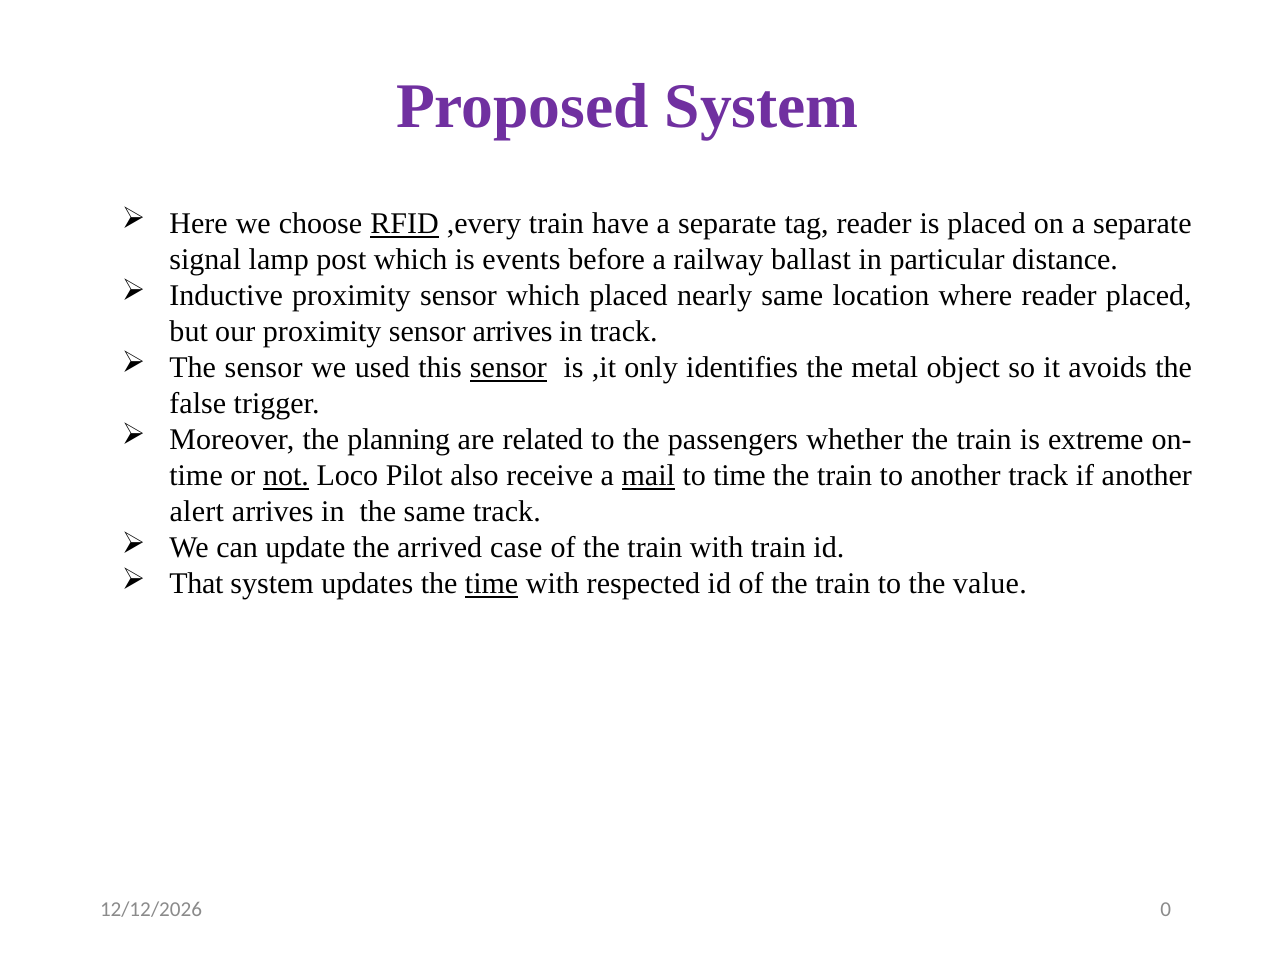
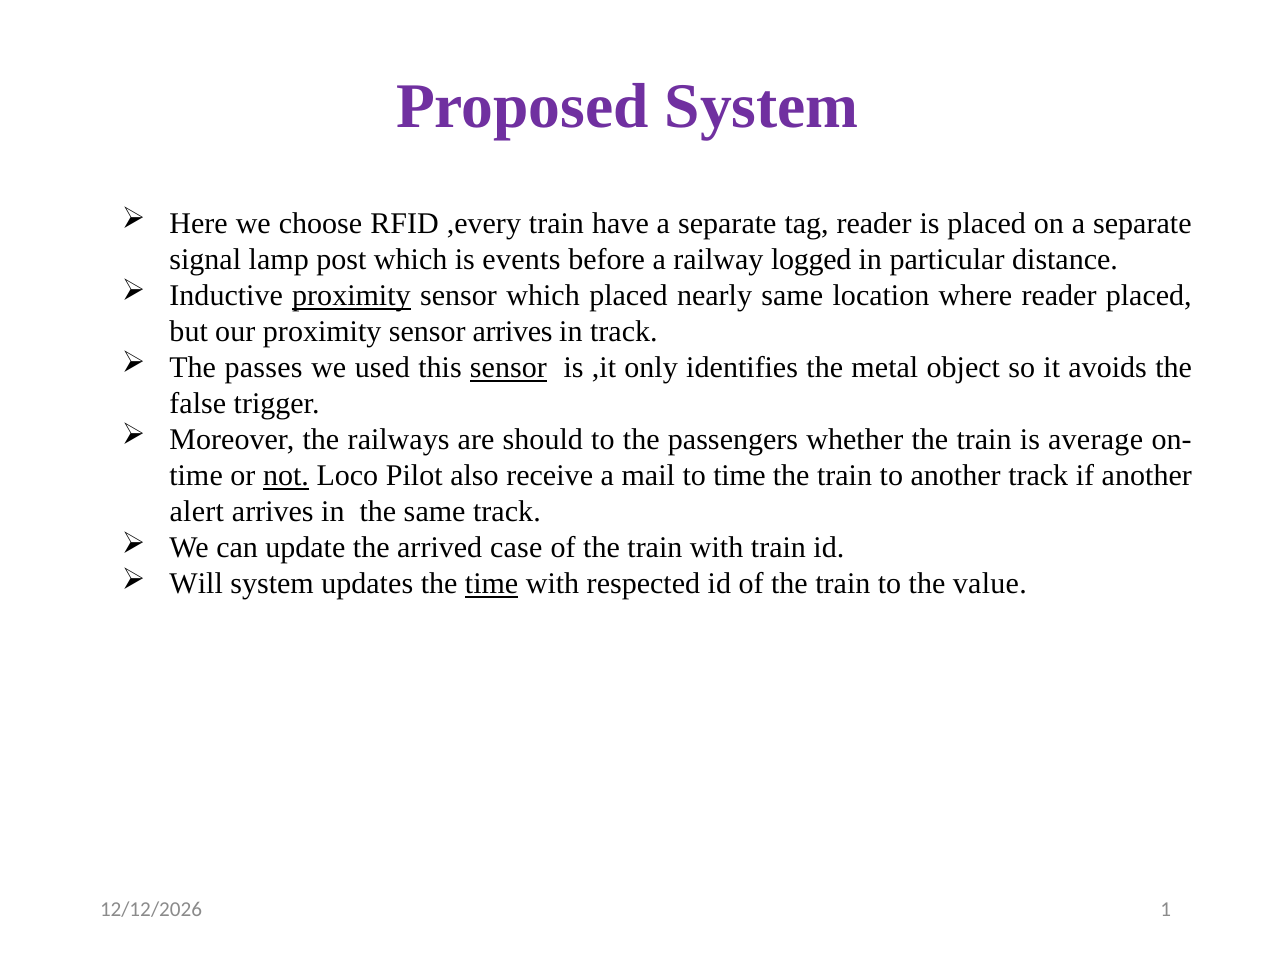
RFID underline: present -> none (405, 224)
ballast: ballast -> logged (811, 260)
proximity underline: none -> present (351, 296)
The sensor: sensor -> passes (264, 368)
planning: planning -> railways (399, 440)
related: related -> should (543, 440)
extreme: extreme -> average (1096, 440)
mail underline: present -> none (648, 476)
That: That -> Will (196, 584)
0: 0 -> 1 (1166, 910)
